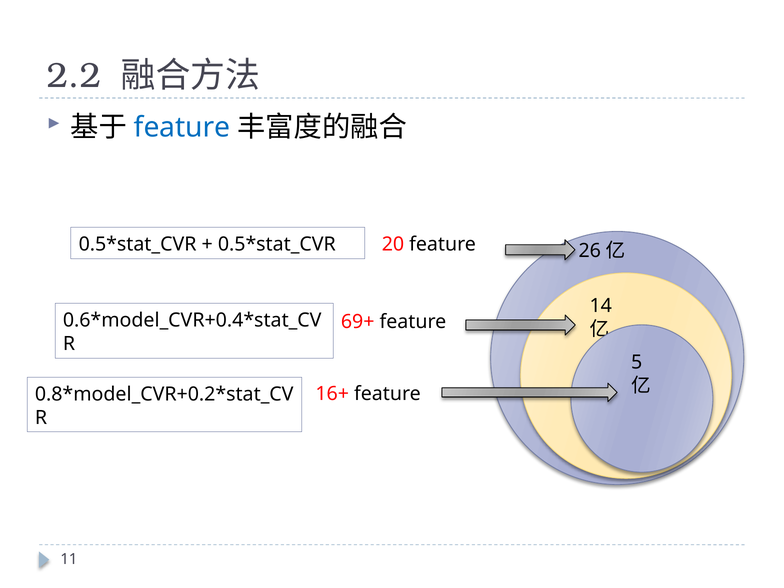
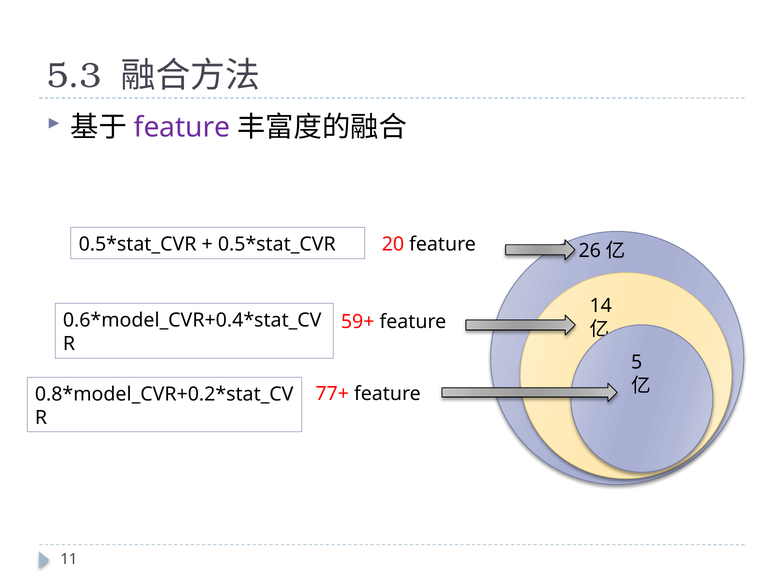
2.2: 2.2 -> 5.3 (74, 76)
feature colour: blue -> purple (182, 127)
69+: 69+ -> 59+ (358, 322)
16+: 16+ -> 77+ (332, 394)
